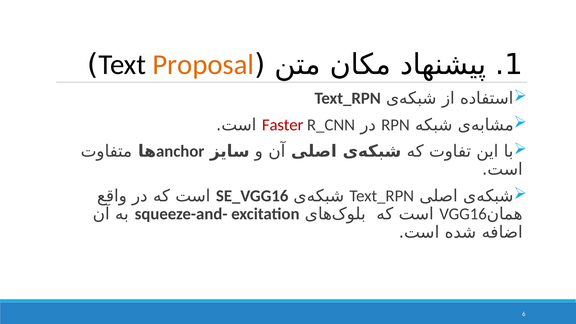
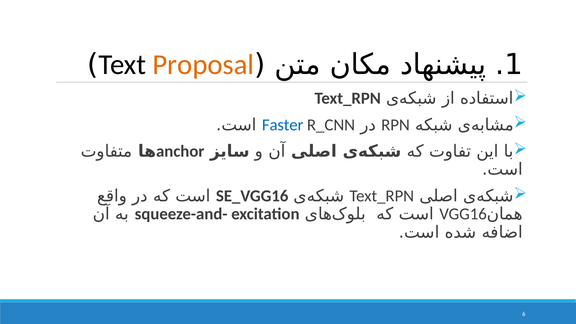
Faster colour: red -> blue (283, 125)
